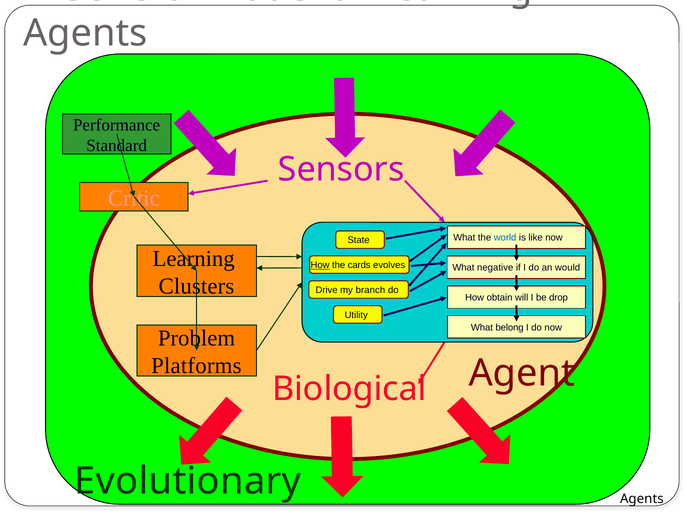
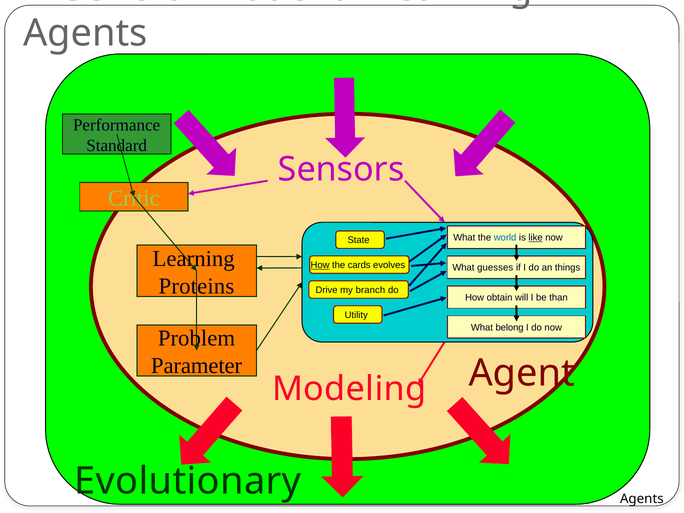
Critic colour: pink -> light green (134, 198)
like underline: none -> present (536, 238)
negative: negative -> guesses (495, 268)
would: would -> things (568, 268)
Clusters: Clusters -> Proteins (196, 286)
drop: drop -> than (559, 298)
Platforms: Platforms -> Parameter (197, 366)
Biological: Biological -> Modeling (349, 389)
